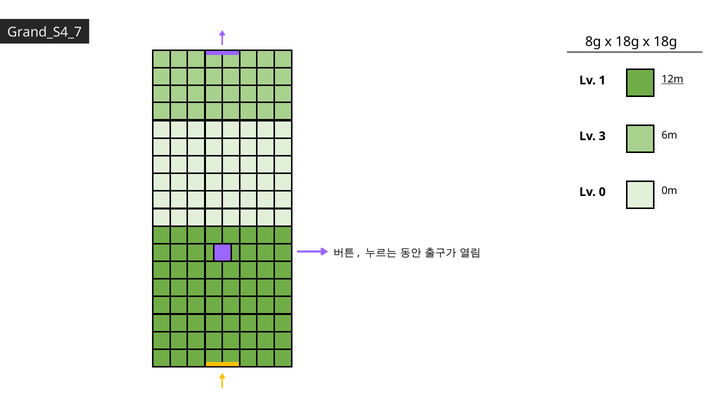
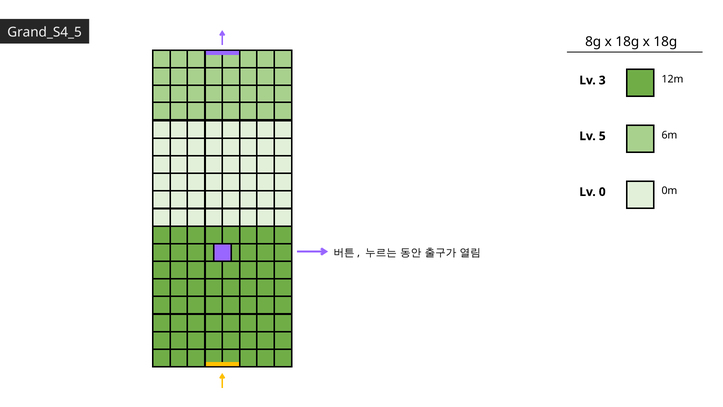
Grand_S4_7: Grand_S4_7 -> Grand_S4_5 (45, 32)
12m underline: present -> none (672, 79)
1: 1 -> 3 (602, 80)
3: 3 -> 5 (602, 136)
